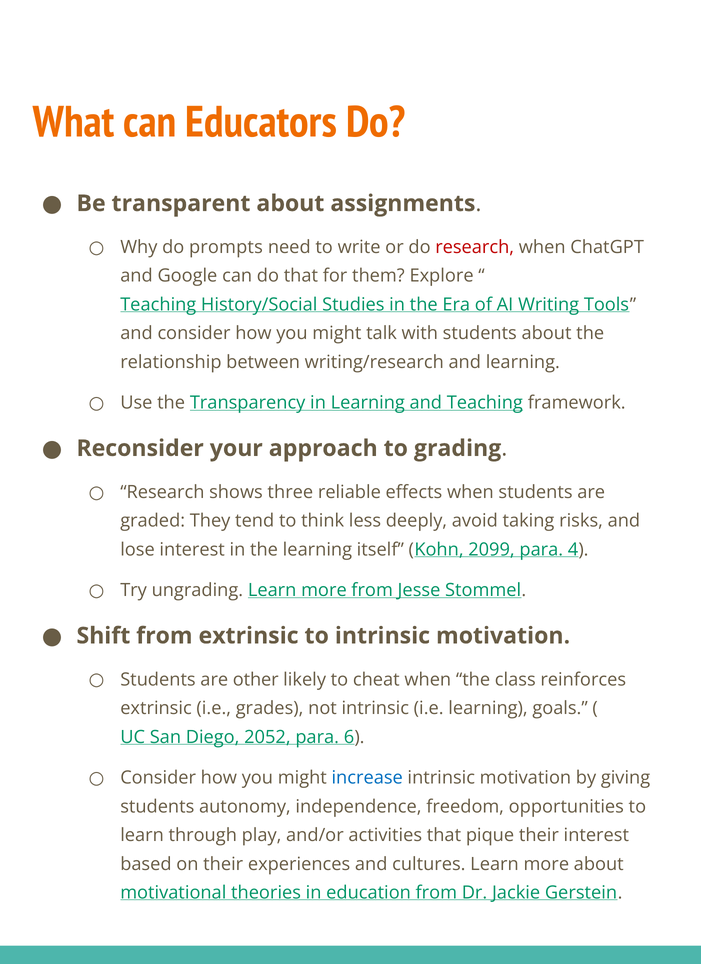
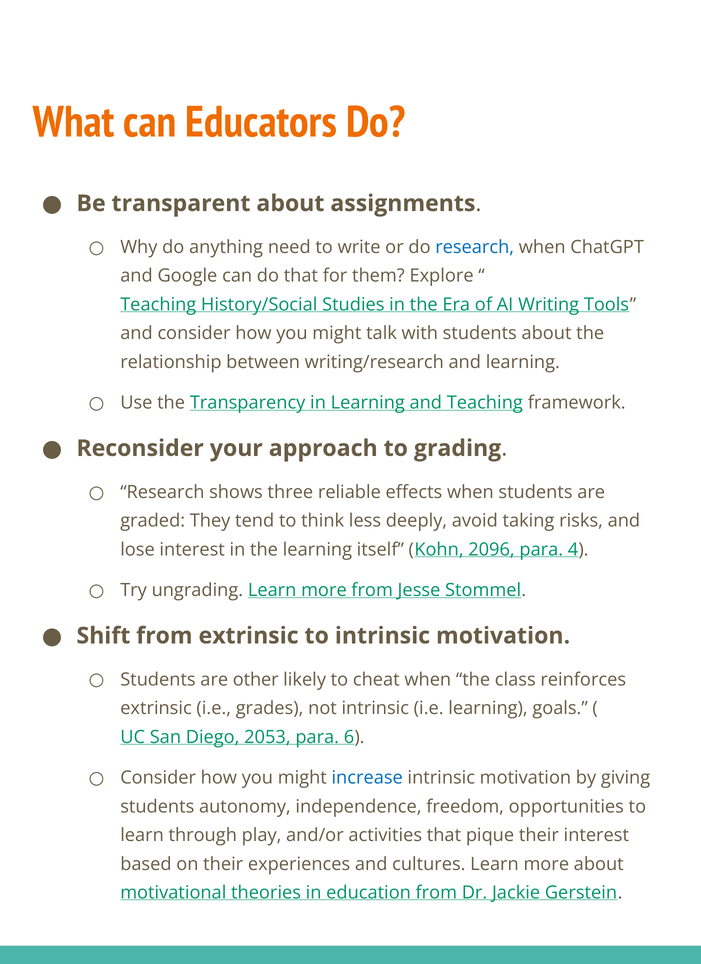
prompts: prompts -> anything (226, 247)
research colour: red -> blue (475, 247)
2099: 2099 -> 2096 (491, 549)
2052: 2052 -> 2053 (267, 737)
